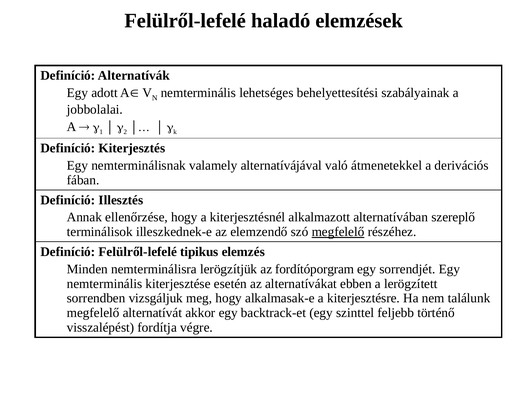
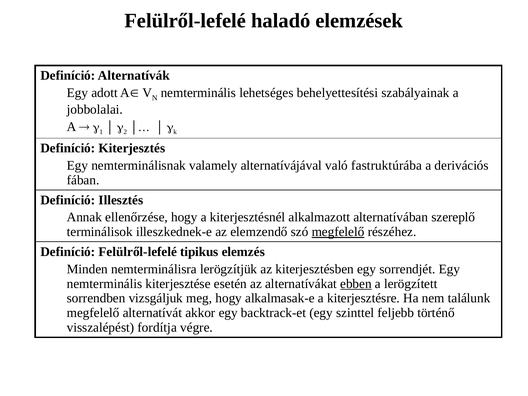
átmenetekkel: átmenetekkel -> fastruktúrába (387, 165)
fordítóporgram: fordítóporgram -> kiterjesztésben (315, 269)
ebben underline: none -> present (356, 284)
